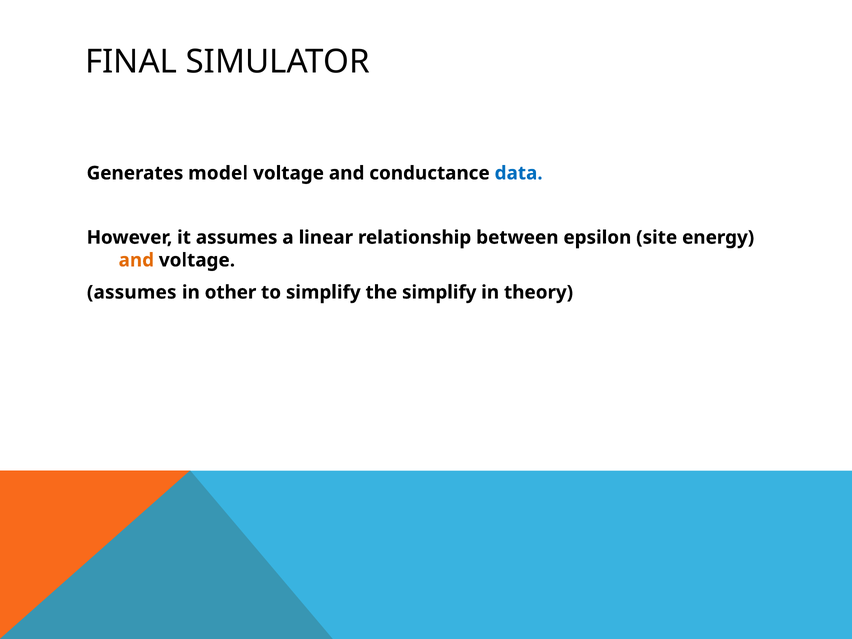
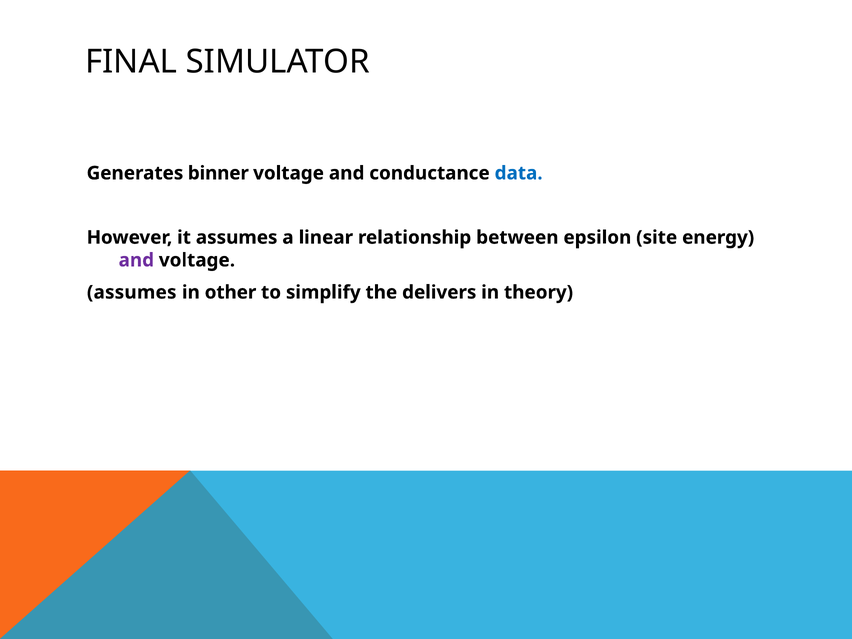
model: model -> binner (218, 173)
and colour: orange -> purple (136, 260)
the simplify: simplify -> delivers (439, 292)
